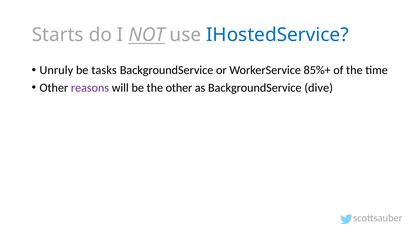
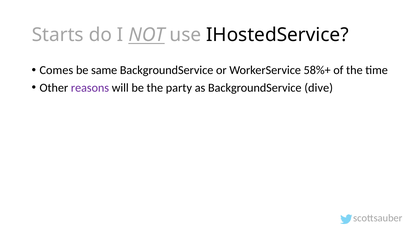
IHostedService colour: blue -> black (277, 35)
Unruly: Unruly -> Comes (56, 70)
tasks: tasks -> same (104, 70)
85%+: 85%+ -> 58%+ (317, 70)
the other: other -> party (179, 88)
